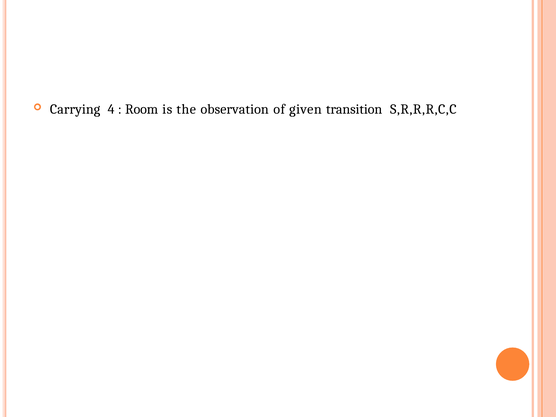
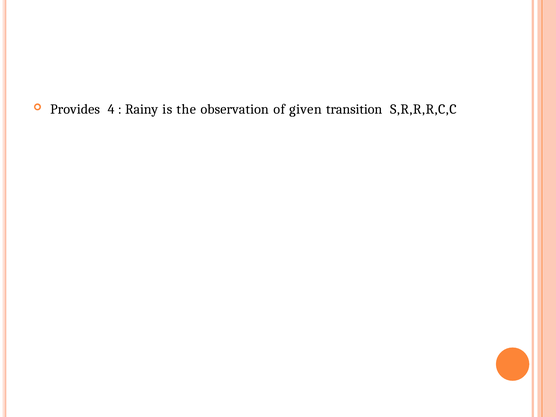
Carrying: Carrying -> Provides (75, 109)
Room: Room -> Rainy (142, 109)
